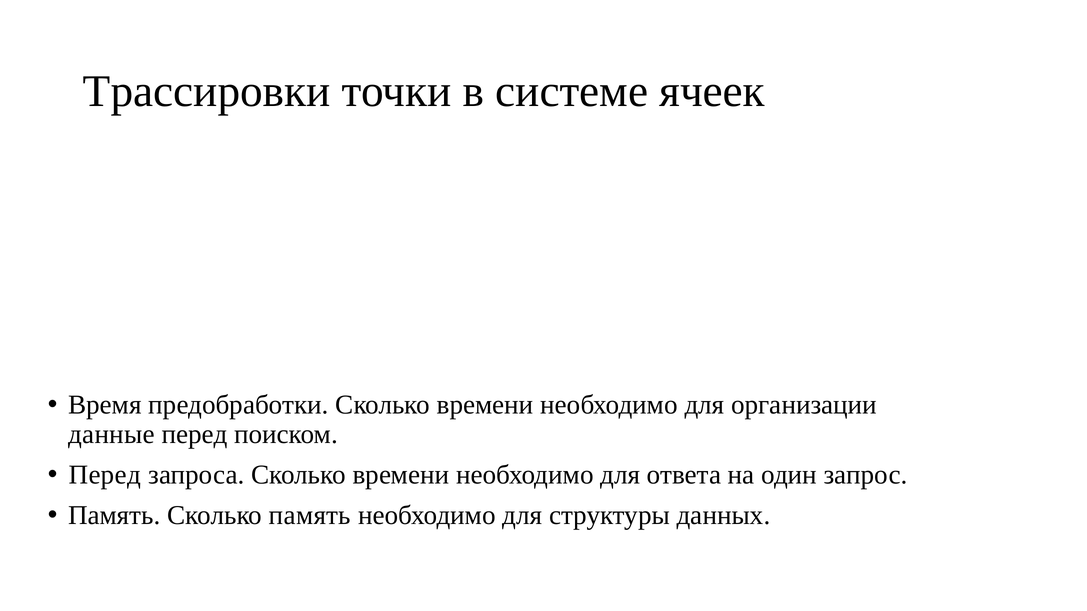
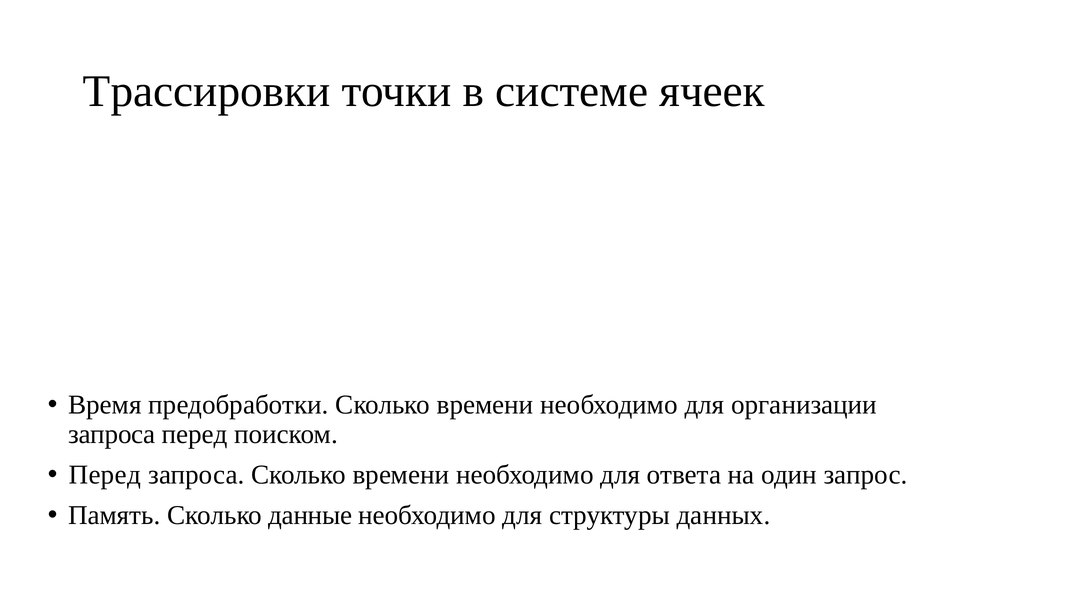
данные: данные -> запроса (112, 434)
Сколько память: память -> данные (310, 516)
